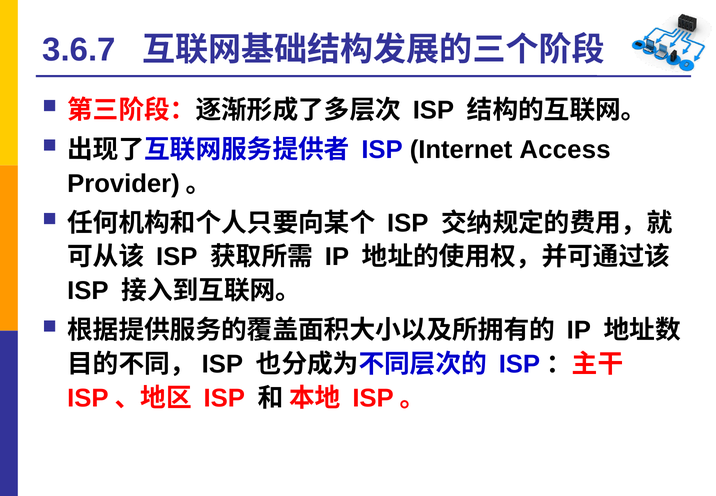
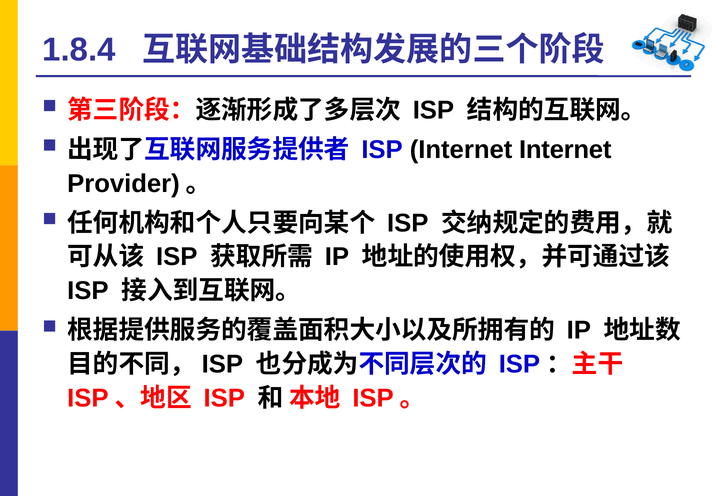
3.6.7: 3.6.7 -> 1.8.4 (79, 50)
Internet Access: Access -> Internet (565, 150)
